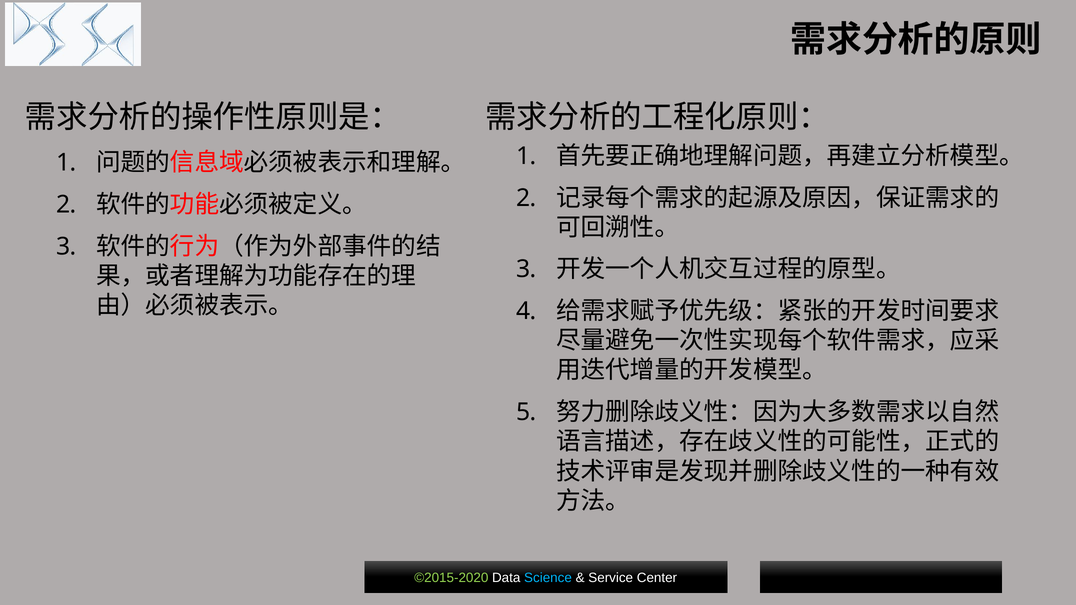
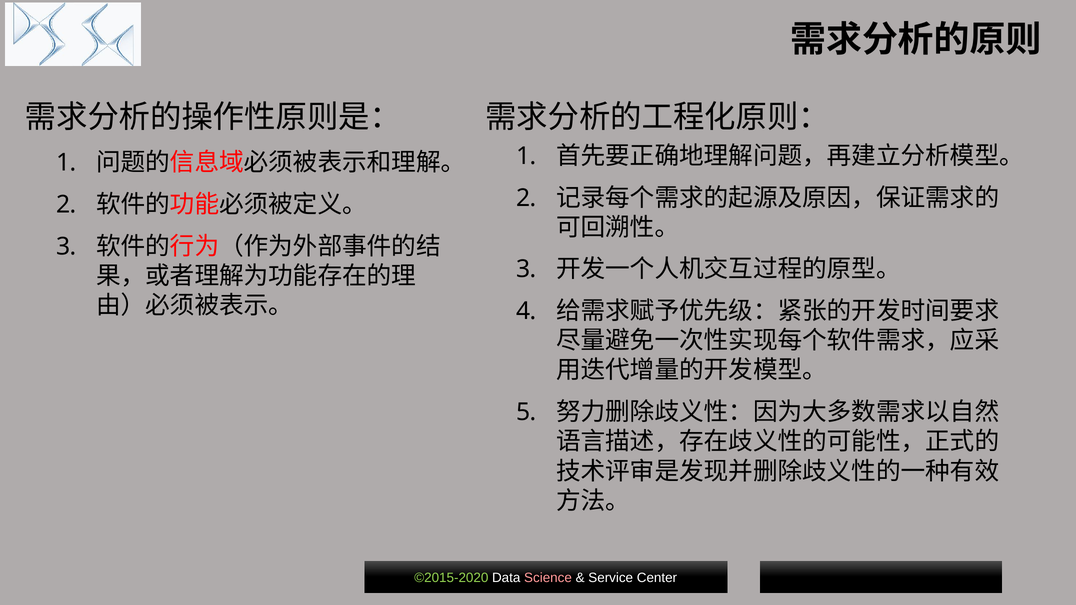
Science colour: light blue -> pink (548, 578)
